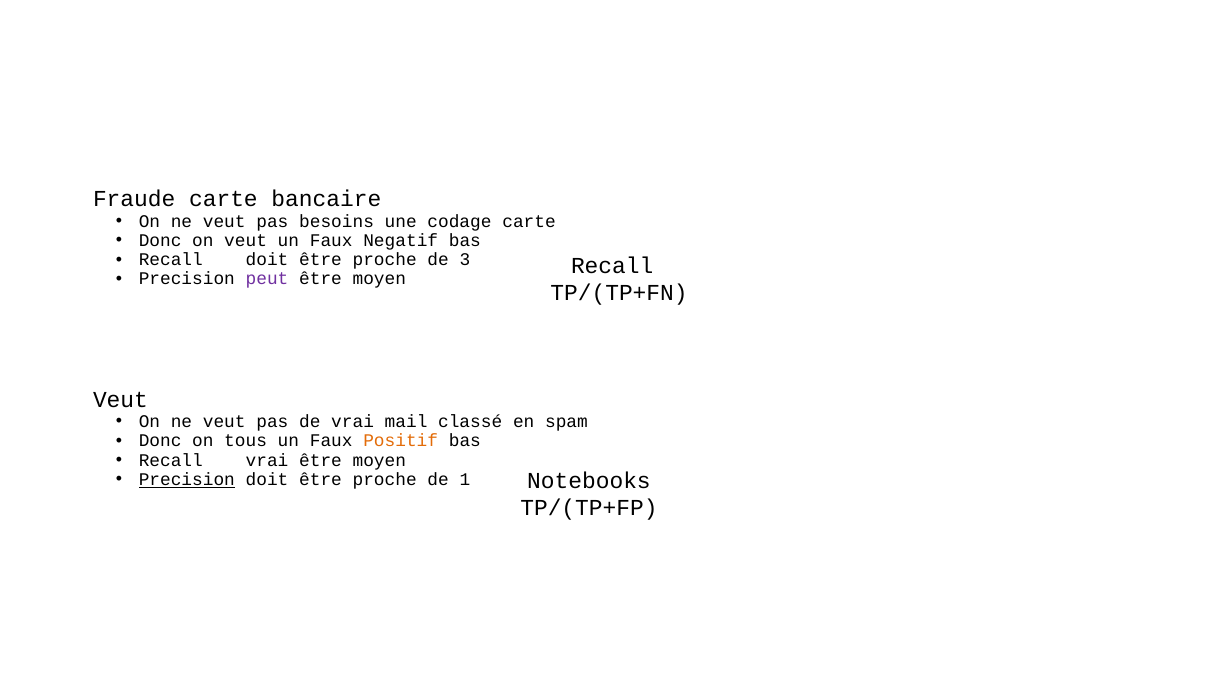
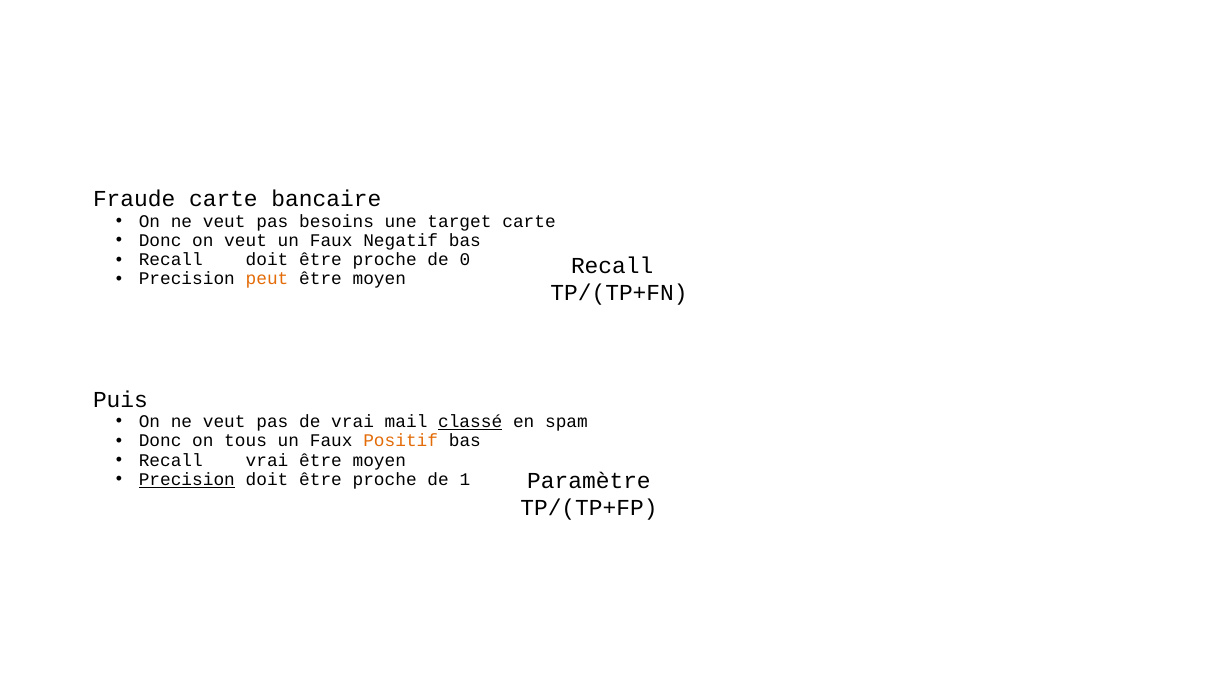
codage: codage -> target (459, 221)
3: 3 -> 0 (465, 260)
peut colour: purple -> orange (267, 279)
Veut: Veut -> Puis (120, 400)
classé underline: none -> present (470, 422)
Notebooks: Notebooks -> Paramètre (589, 481)
